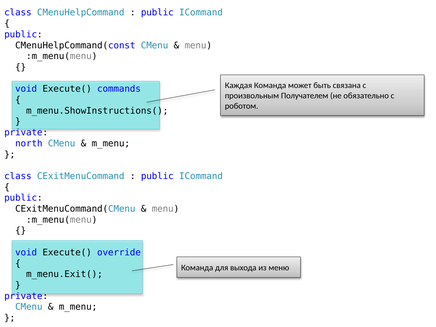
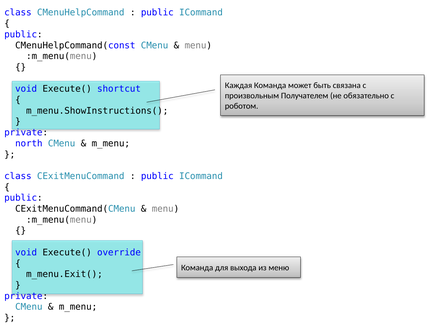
commands: commands -> shortcut (119, 89)
